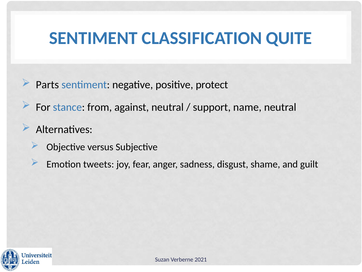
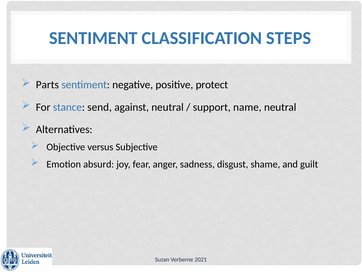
QUITE: QUITE -> STEPS (289, 38)
from: from -> send (100, 107)
tweets: tweets -> absurd (99, 164)
